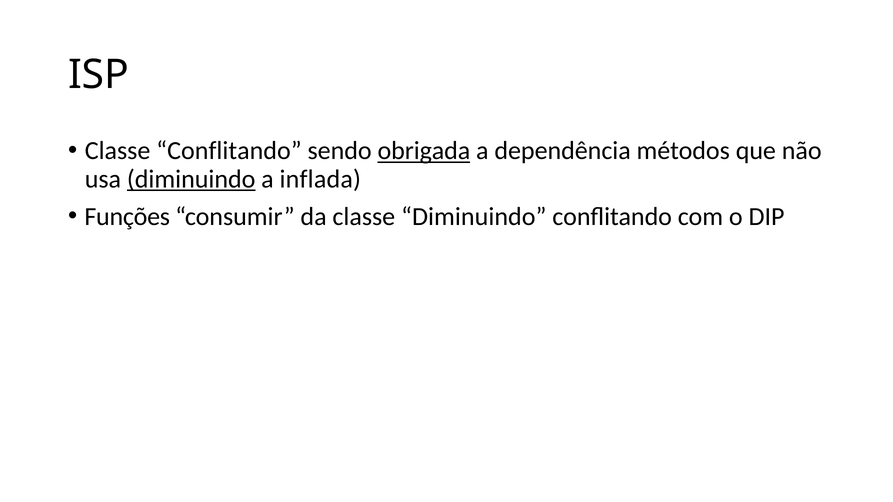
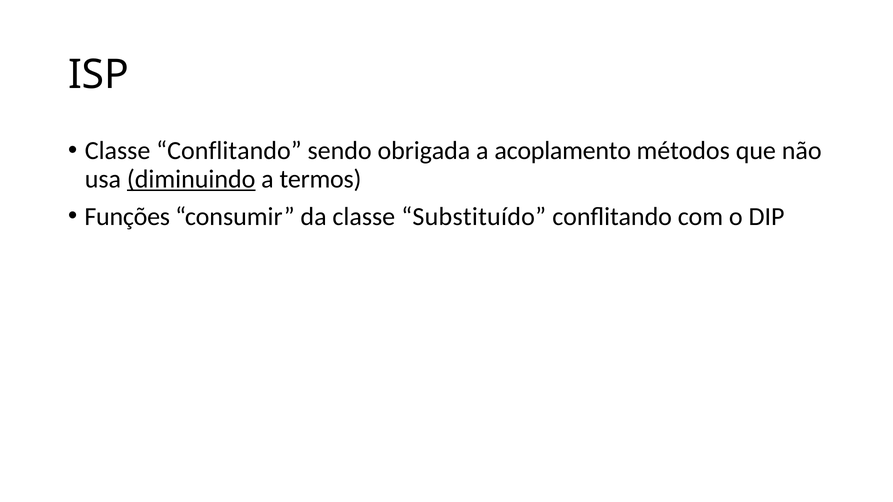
obrigada underline: present -> none (424, 151)
dependência: dependência -> acoplamento (563, 151)
inflada: inflada -> termos (320, 179)
classe Diminuindo: Diminuindo -> Substituído (474, 217)
